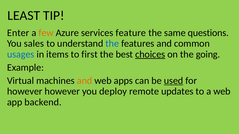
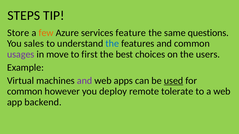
LEAST: LEAST -> STEPS (24, 15)
Enter: Enter -> Store (18, 33)
usages colour: blue -> purple (21, 54)
items: items -> move (57, 54)
choices underline: present -> none (150, 54)
going: going -> users (208, 54)
and colour: orange -> purple (85, 81)
however: however -> common (25, 92)
updates: updates -> tolerate (177, 92)
